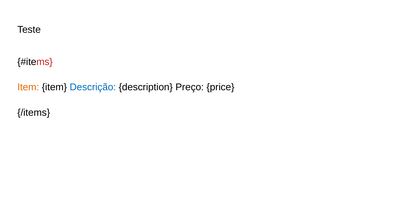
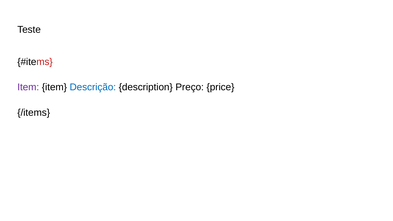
Item colour: orange -> purple (28, 87)
